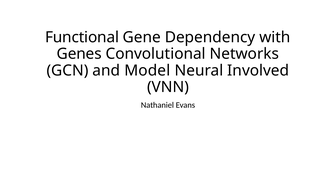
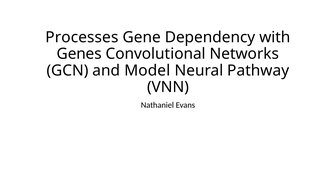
Functional: Functional -> Processes (82, 37)
Involved: Involved -> Pathway (258, 70)
